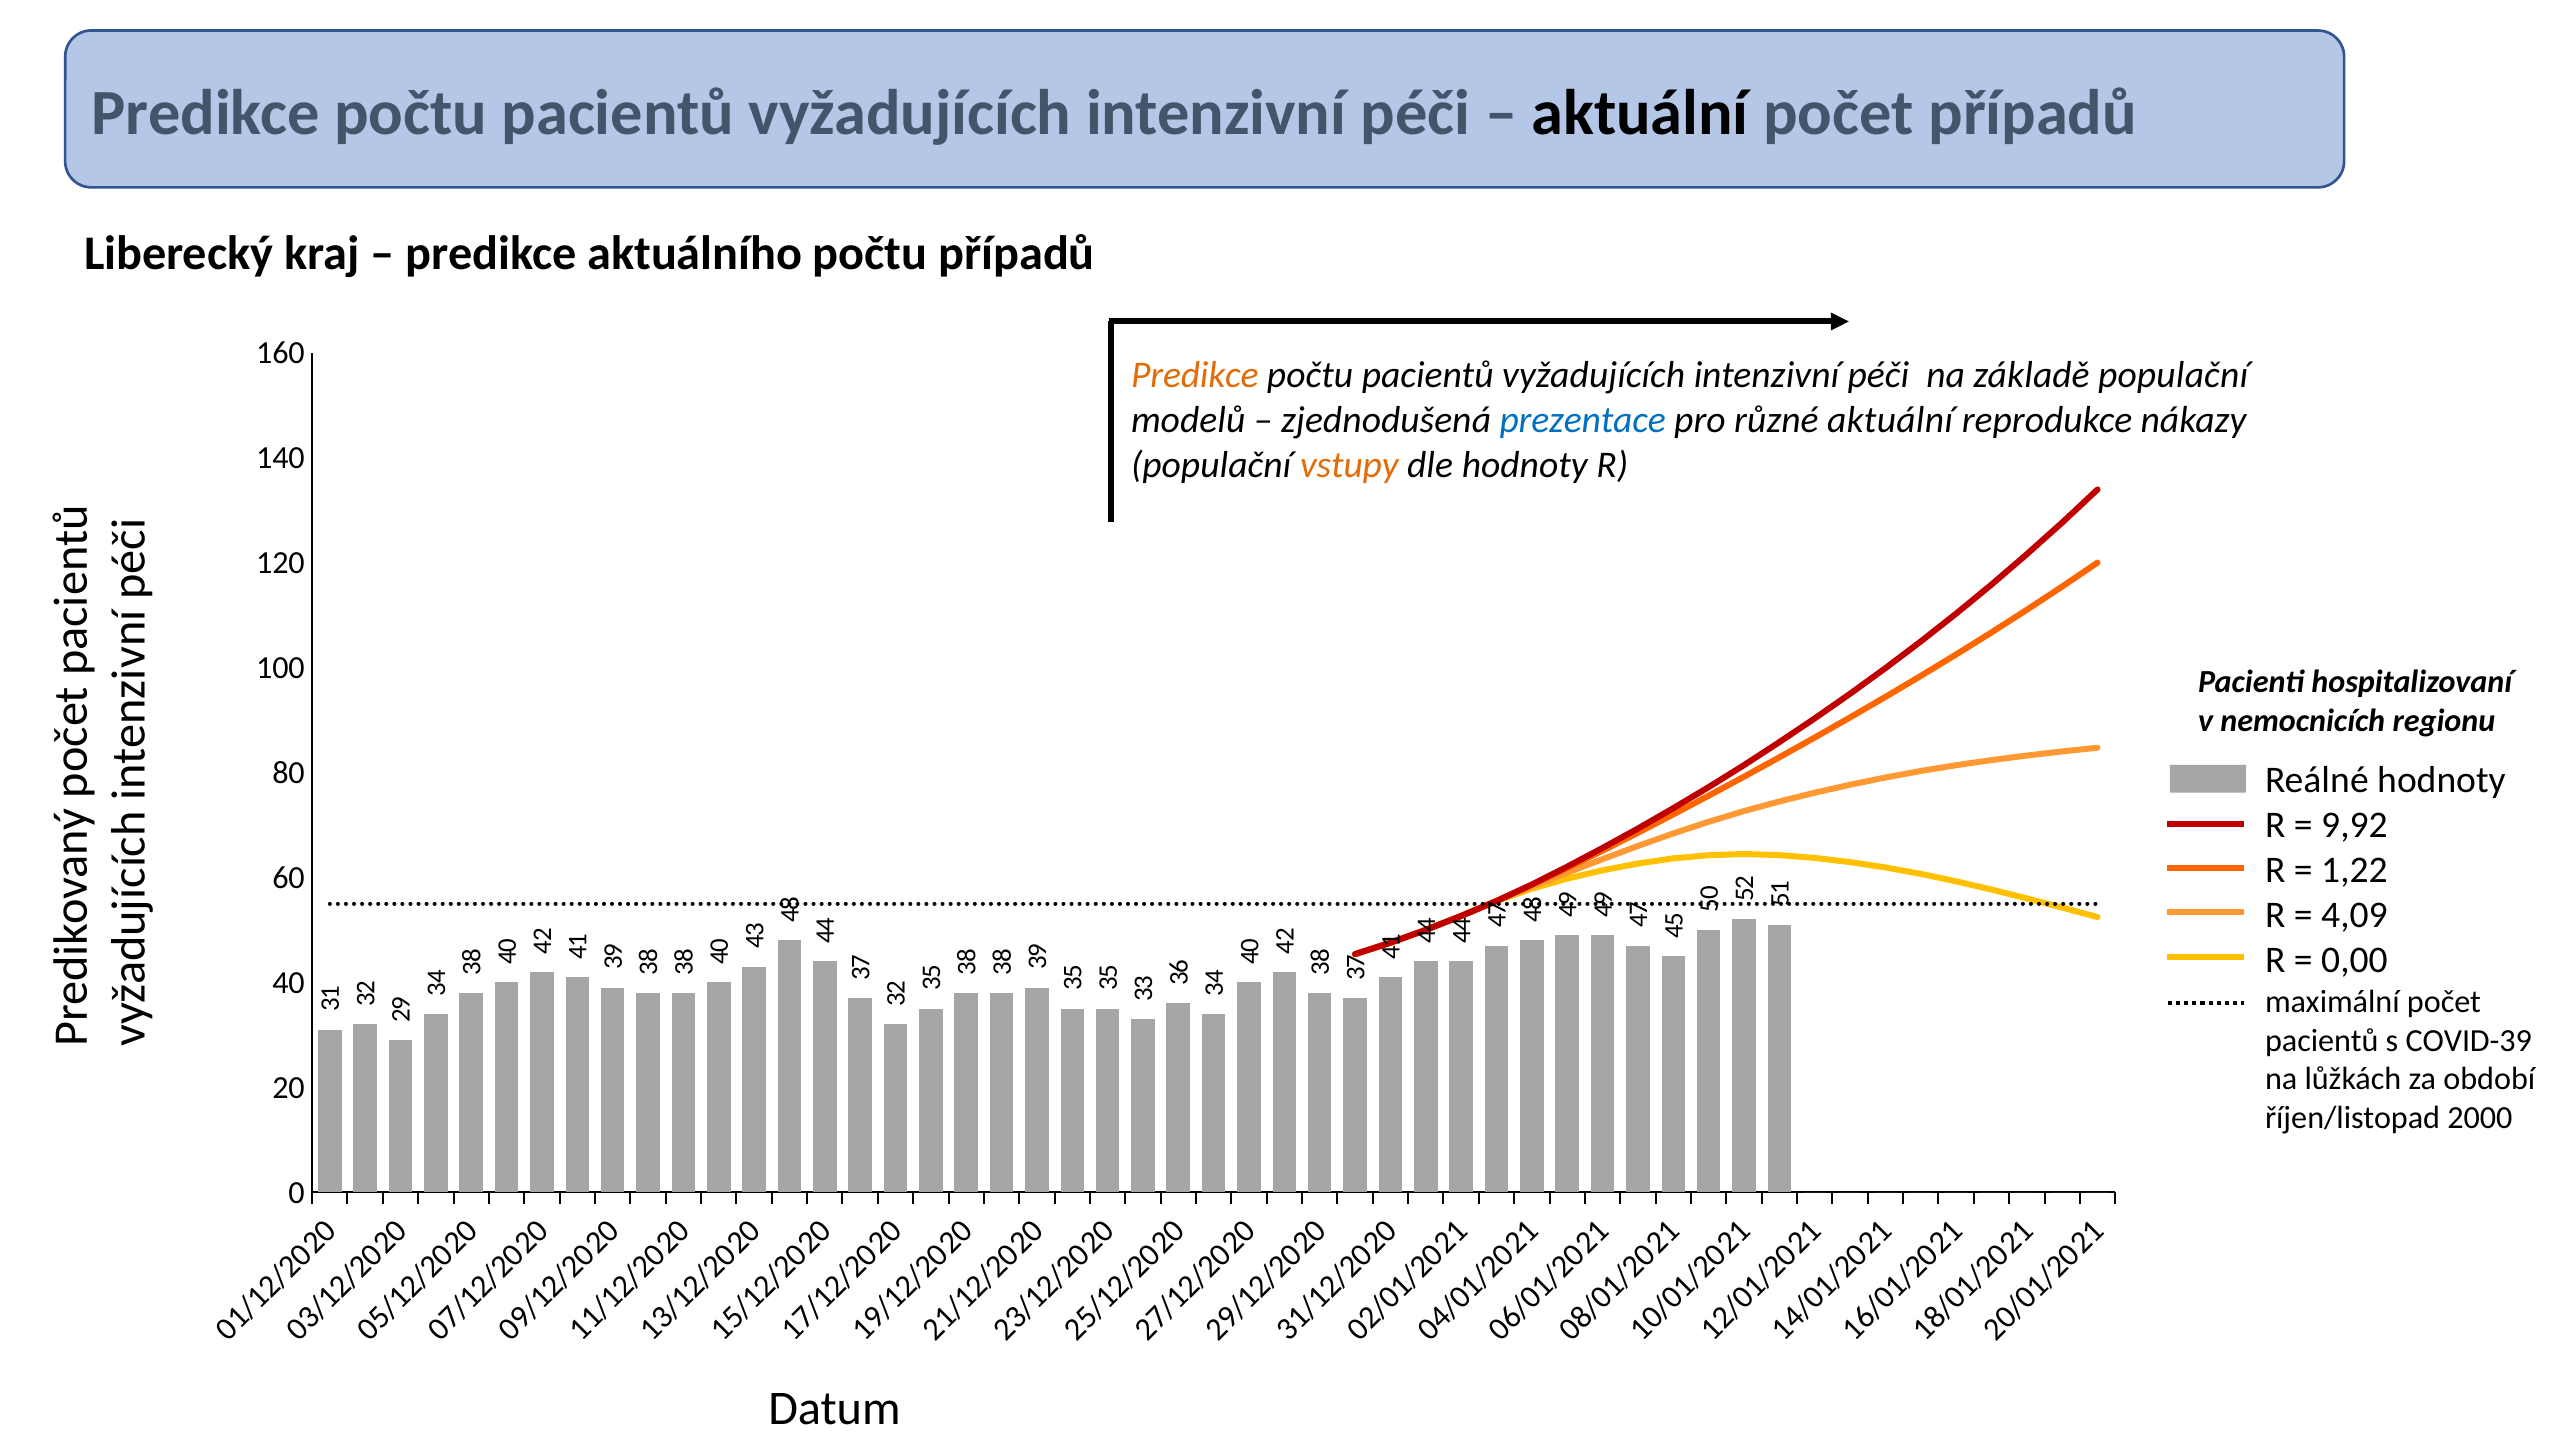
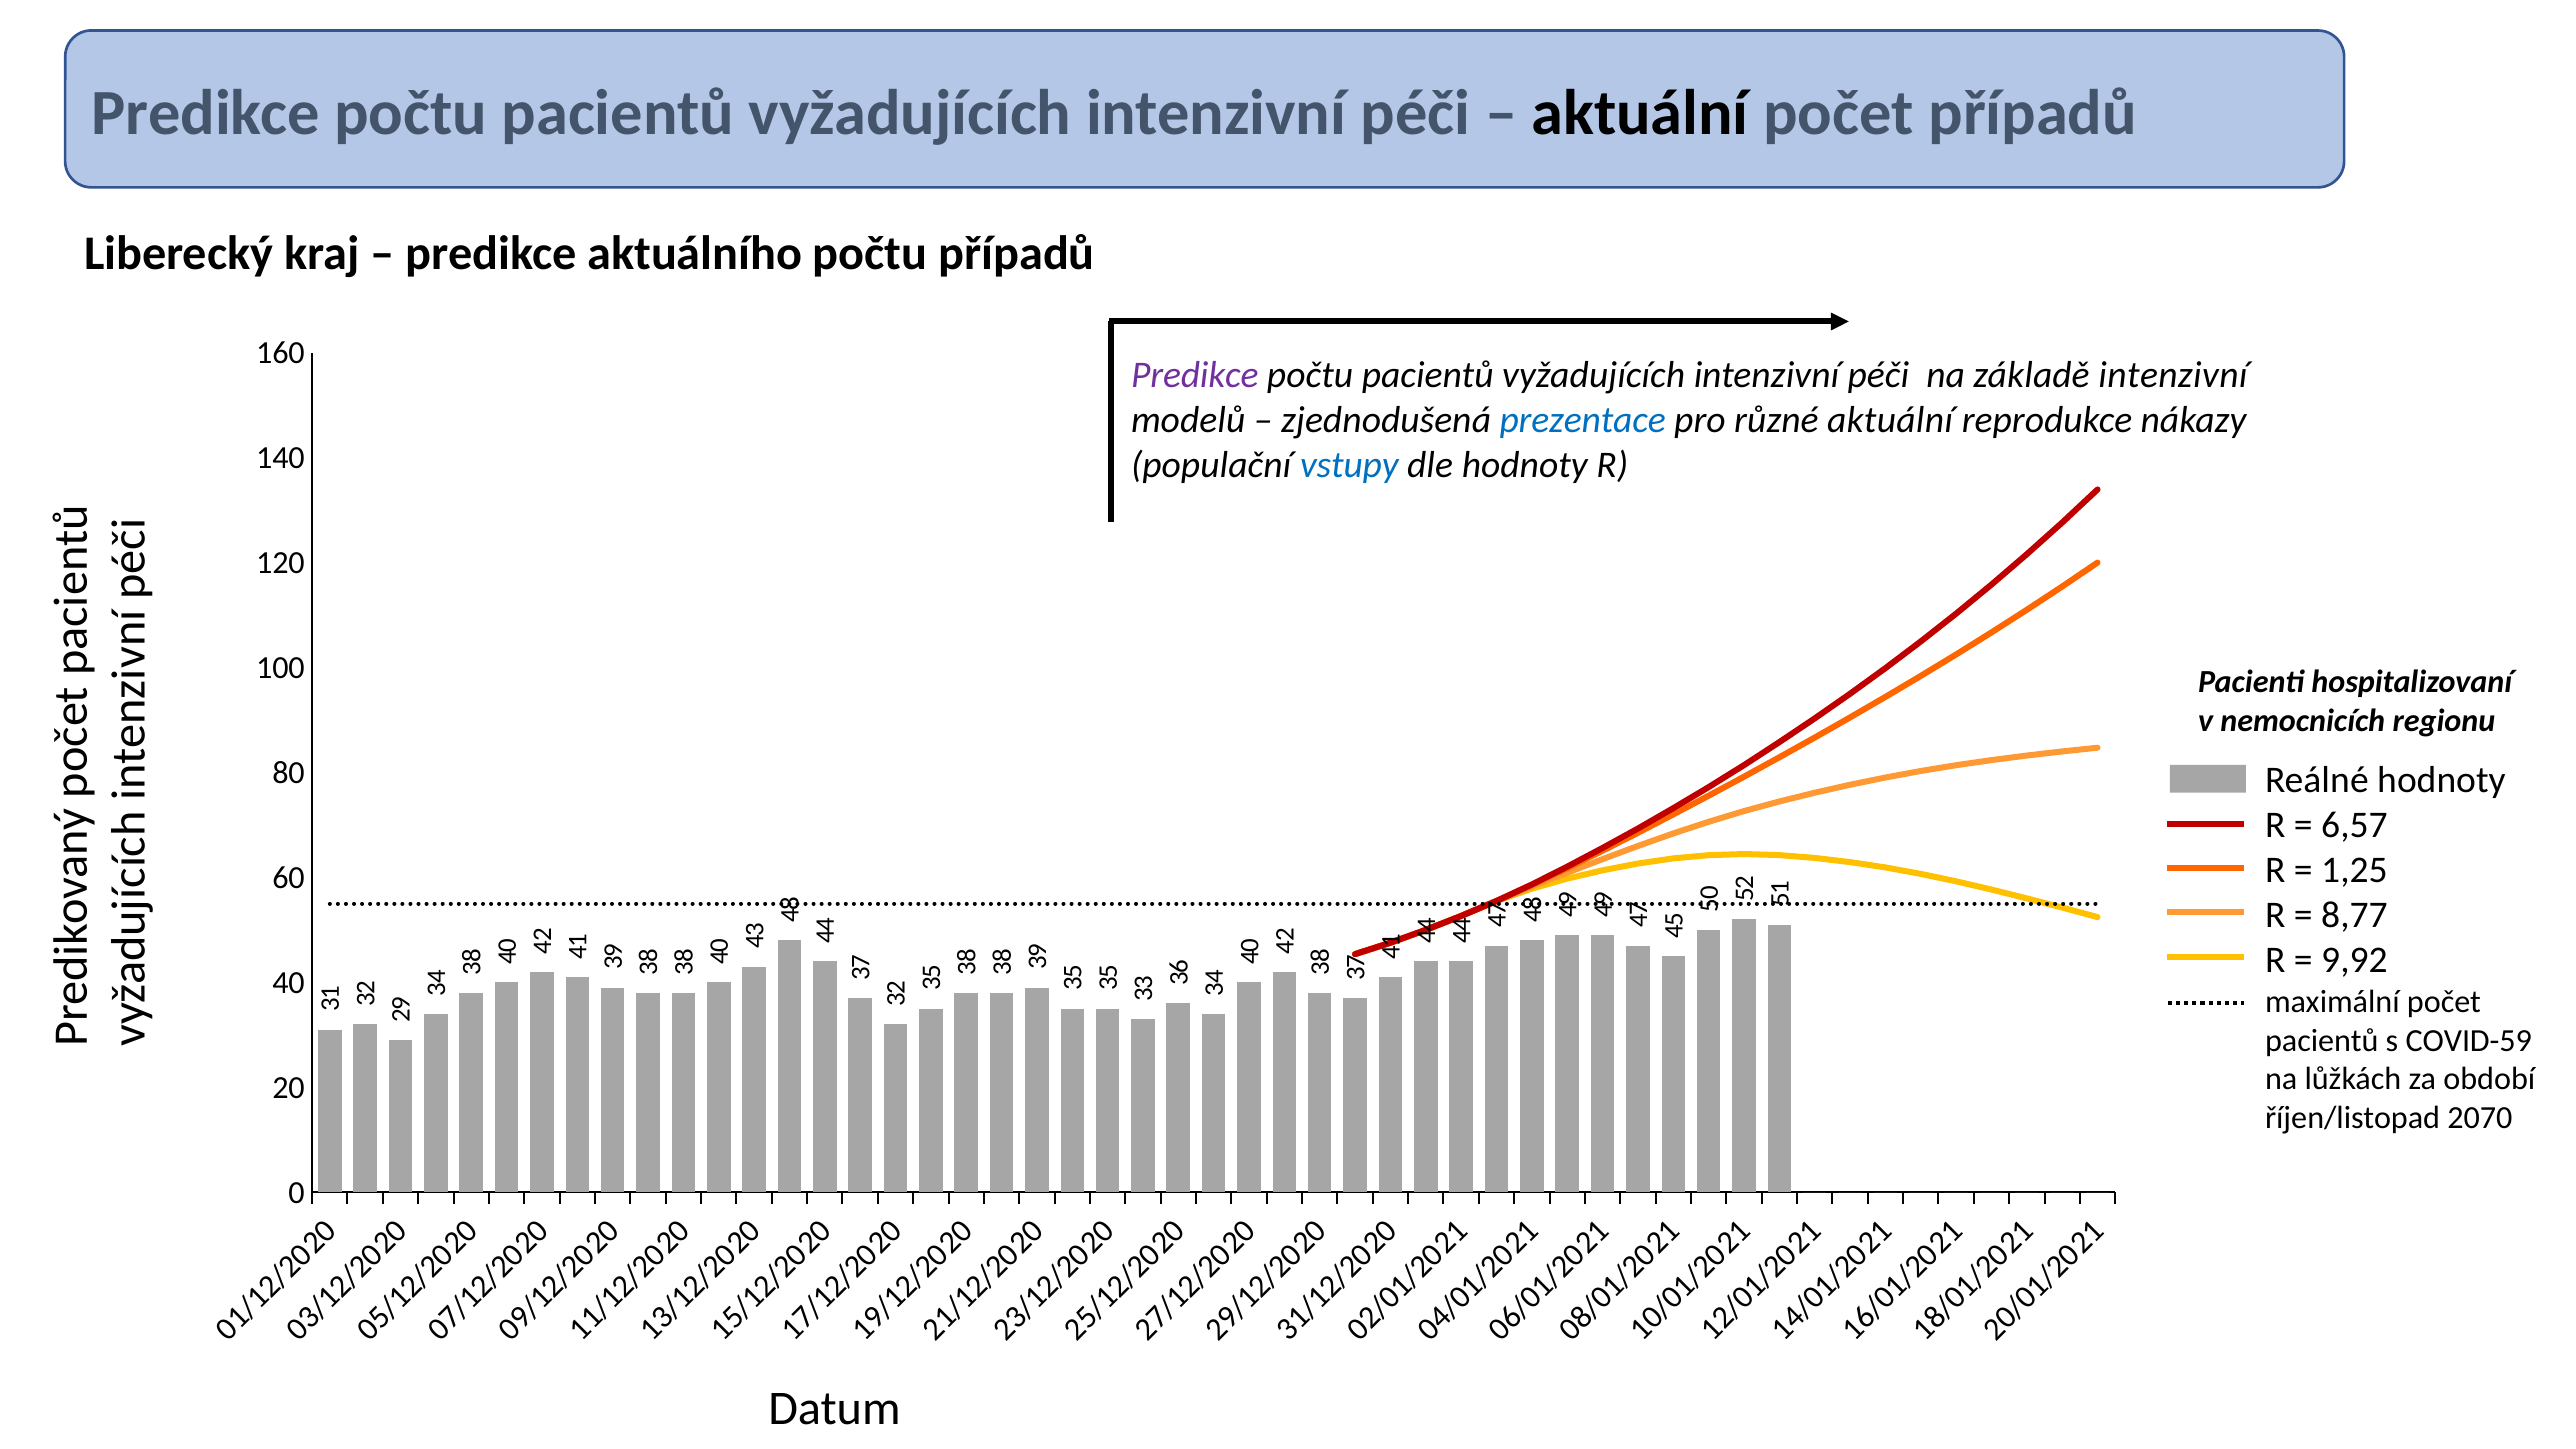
Predikce colour: orange -> purple (1195, 375)
základě populační: populační -> intenzivní (2173, 375)
vstupy colour: orange -> blue (1349, 465)
9,92: 9,92 -> 6,57 (2354, 825)
1,22: 1,22 -> 1,25 (2354, 870)
4,09: 4,09 -> 8,77 (2354, 915)
0,00: 0,00 -> 9,92 (2354, 960)
COVID-39: COVID-39 -> COVID-59 (2469, 1040)
2000: 2000 -> 2070 (2480, 1118)
